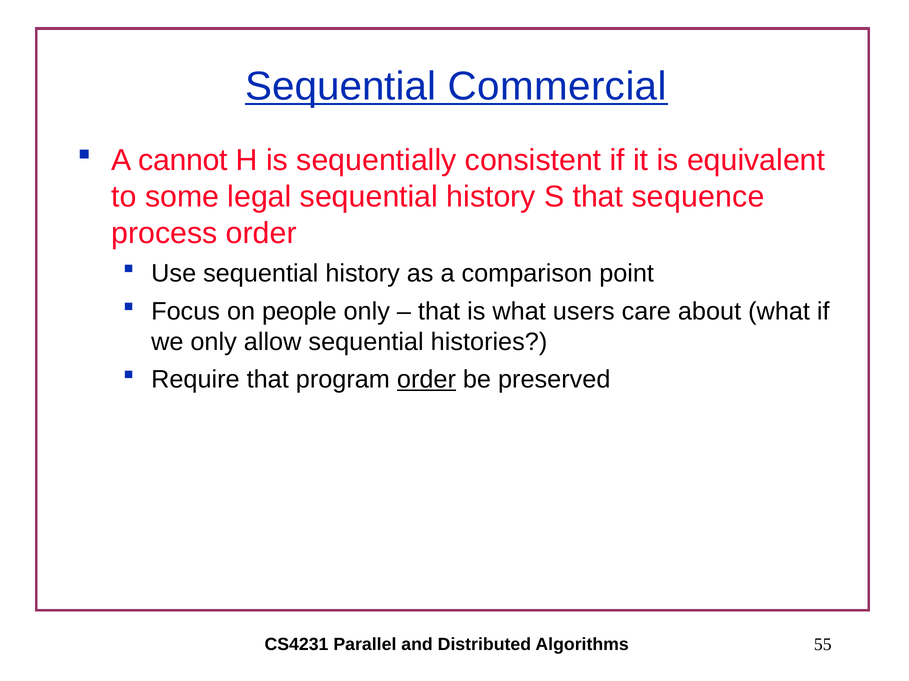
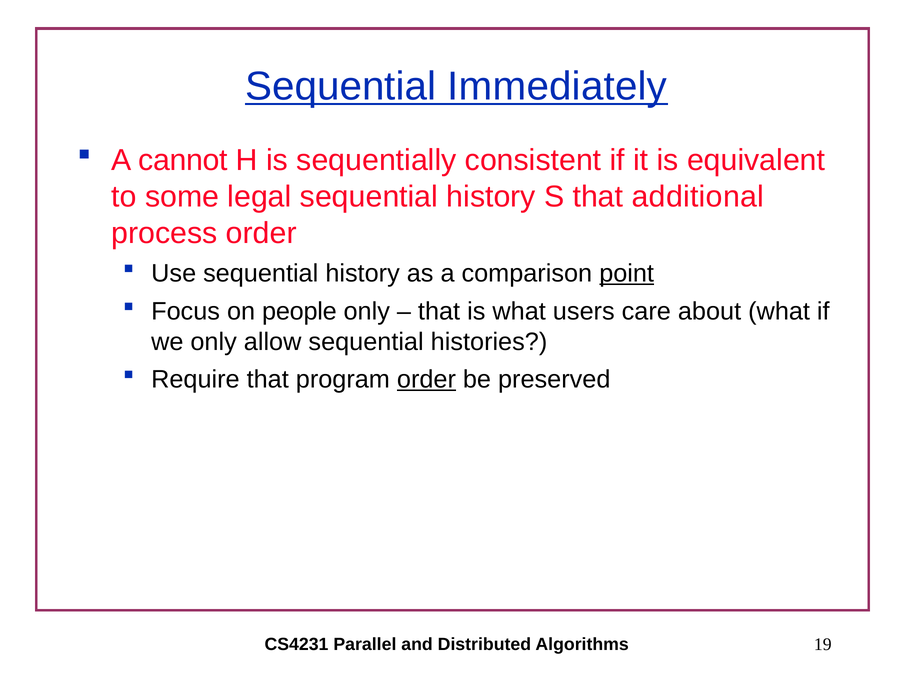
Commercial: Commercial -> Immediately (557, 86)
sequence: sequence -> additional (698, 197)
point underline: none -> present (627, 274)
55: 55 -> 19 (823, 645)
